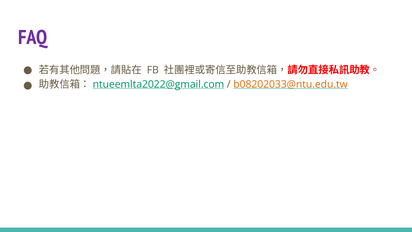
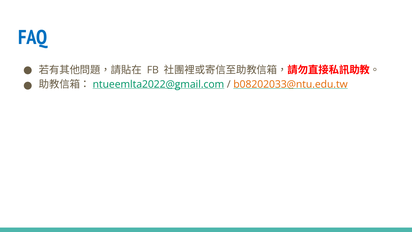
FAQ colour: purple -> blue (33, 38)
